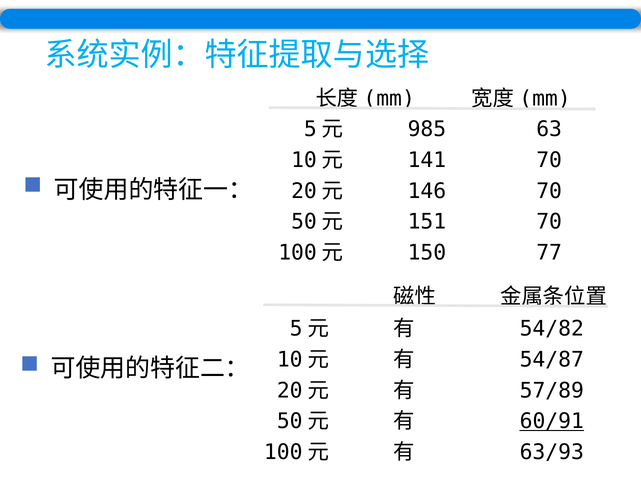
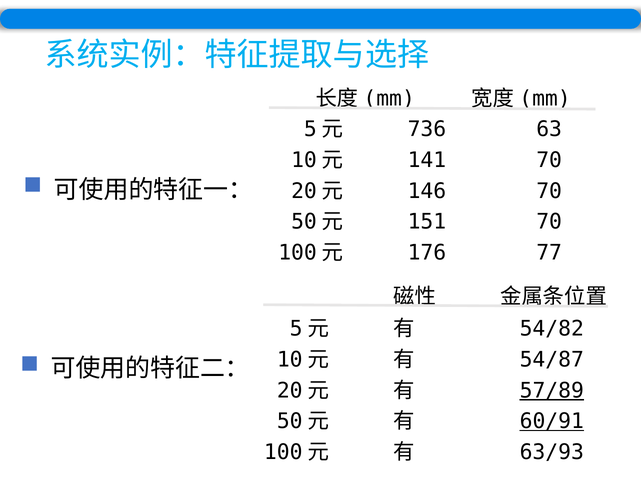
985: 985 -> 736 (427, 129)
150: 150 -> 176 (427, 252)
57/89 underline: none -> present (552, 390)
